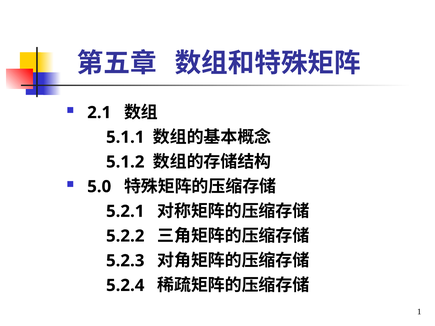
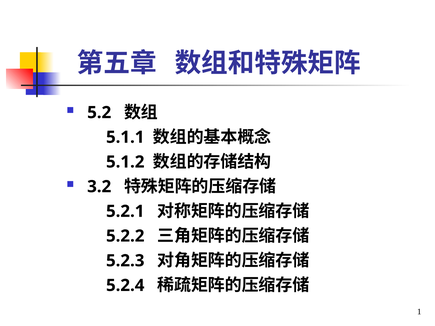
2.1: 2.1 -> 5.2 (99, 113)
5.0: 5.0 -> 3.2 (99, 187)
